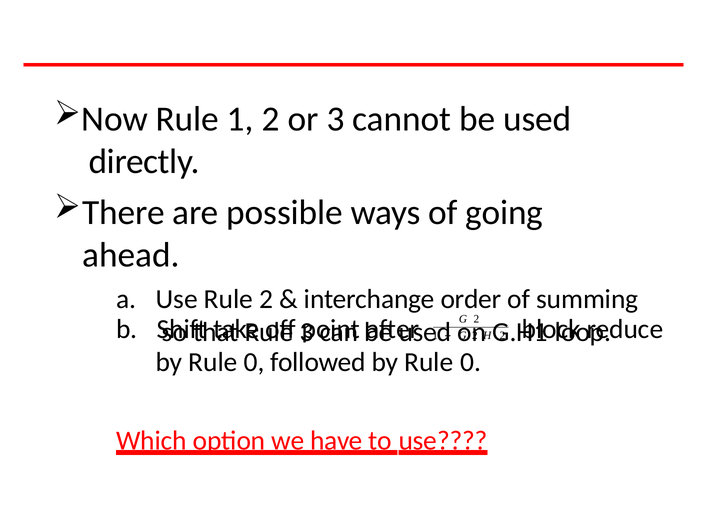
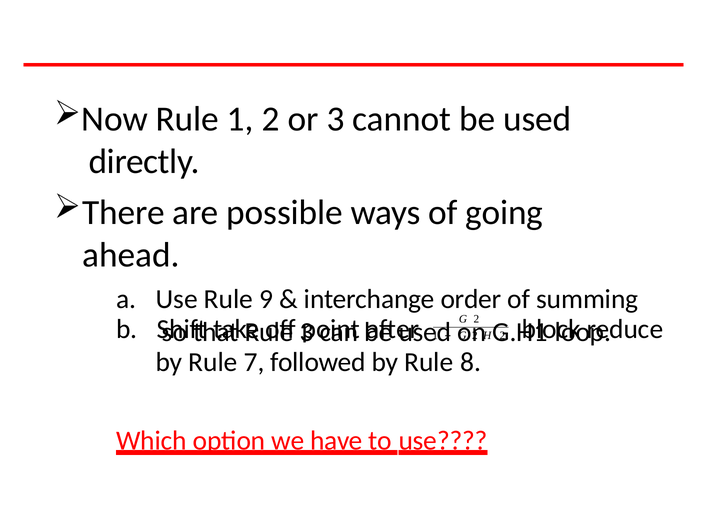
Rule 2: 2 -> 9 (266, 299)
0: 0 -> 7 (254, 362)
followed by Rule 0: 0 -> 8 (471, 362)
